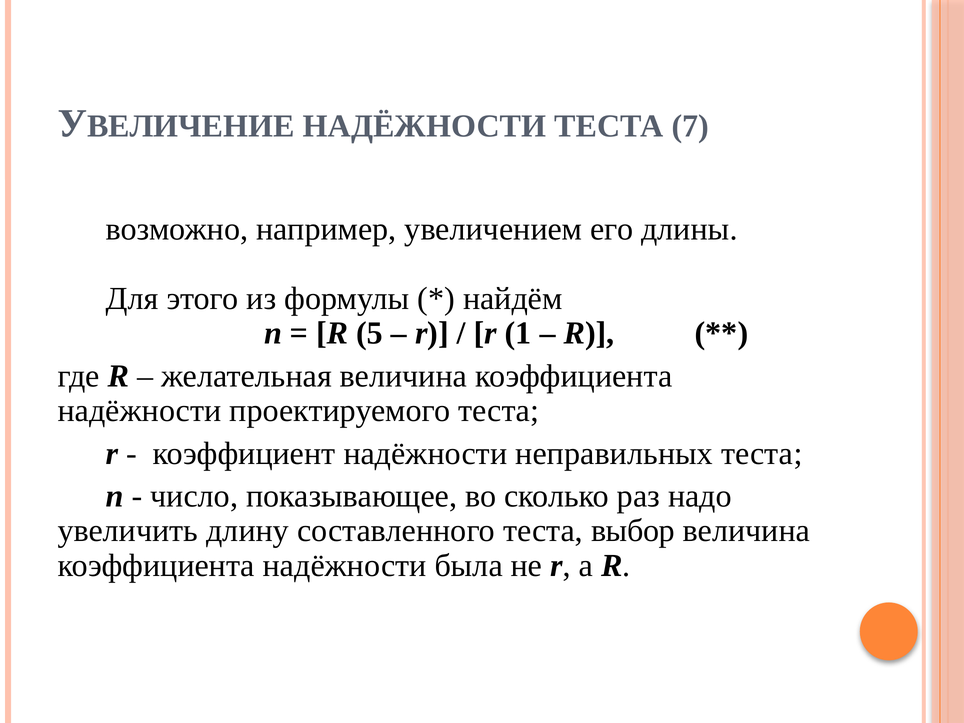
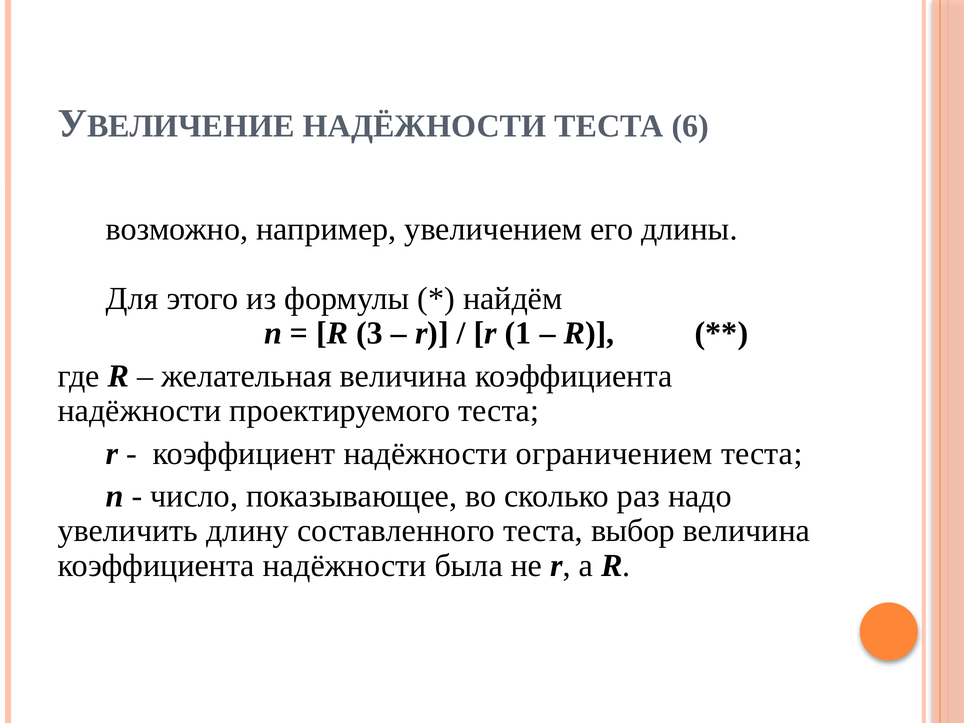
7: 7 -> 6 (690, 126)
5: 5 -> 3 (370, 333)
неправильных: неправильных -> ограничением (614, 453)
